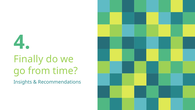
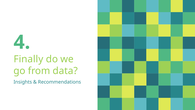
time: time -> data (65, 71)
